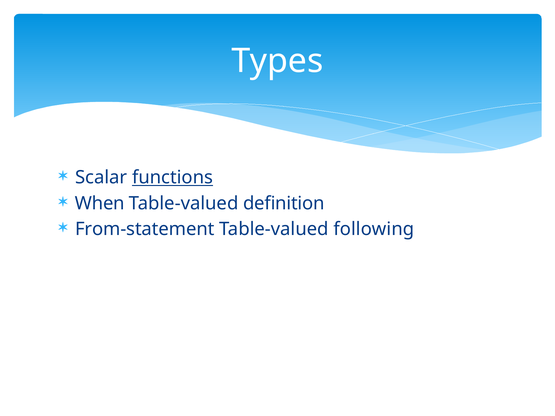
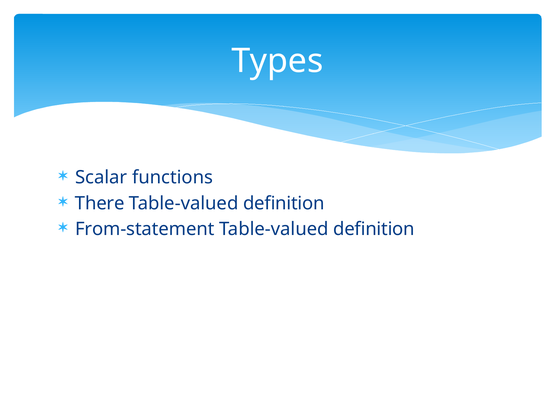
functions underline: present -> none (173, 178)
When: When -> There (100, 203)
following: following -> definition (374, 229)
